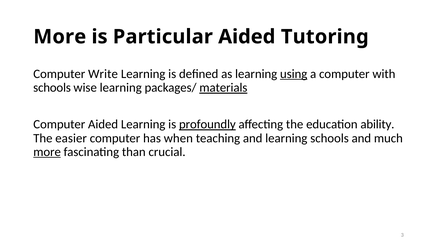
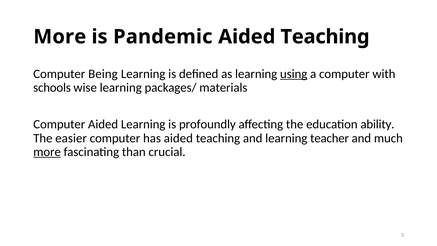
Particular: Particular -> Pandemic (163, 37)
Tutoring: Tutoring -> Teaching (325, 37)
Write: Write -> Being (103, 74)
materials underline: present -> none (223, 88)
profoundly underline: present -> none (207, 124)
has when: when -> aided (178, 138)
learning schools: schools -> teacher (330, 138)
